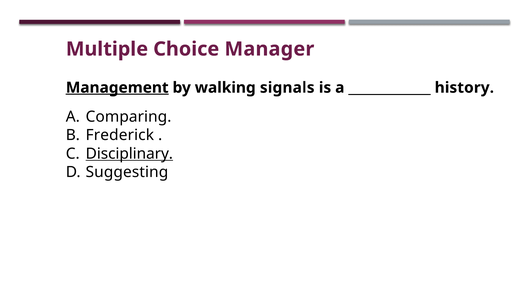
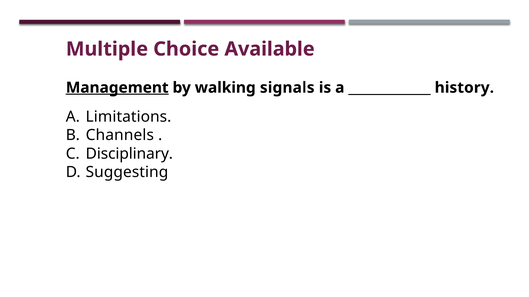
Manager: Manager -> Available (270, 49)
Comparing: Comparing -> Limitations (129, 117)
Frederick: Frederick -> Channels (120, 135)
Disciplinary underline: present -> none (129, 154)
